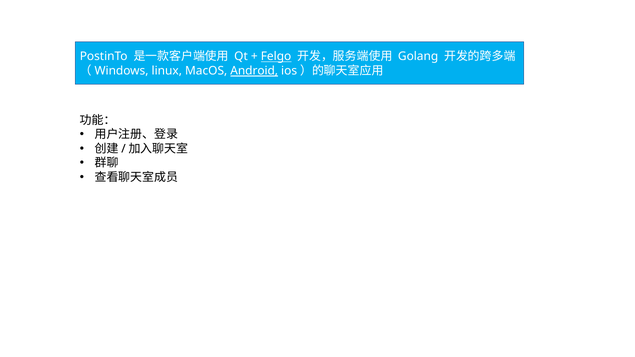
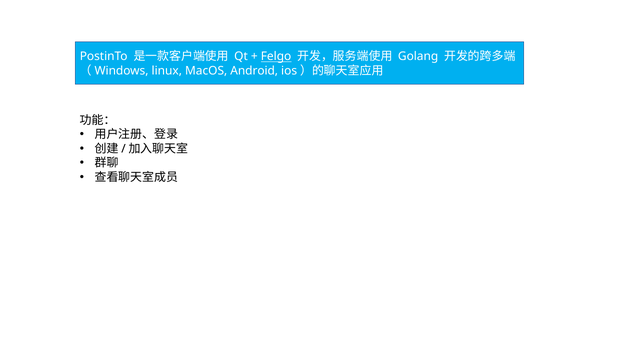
Android underline: present -> none (254, 71)
